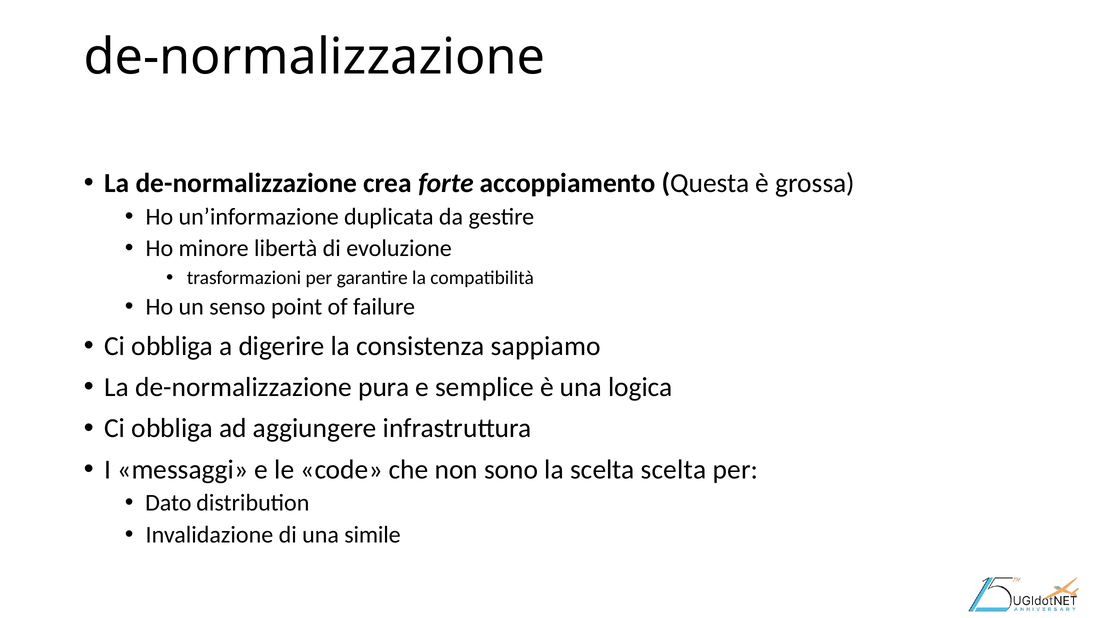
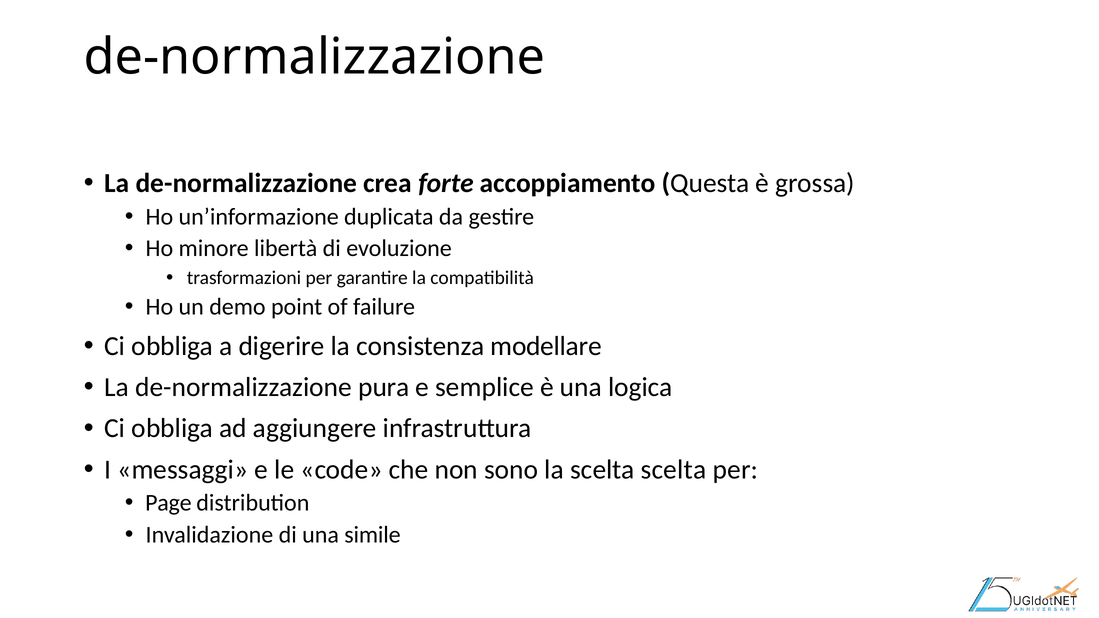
senso: senso -> demo (237, 307)
sappiamo: sappiamo -> modellare (546, 346)
Dato: Dato -> Page (168, 503)
